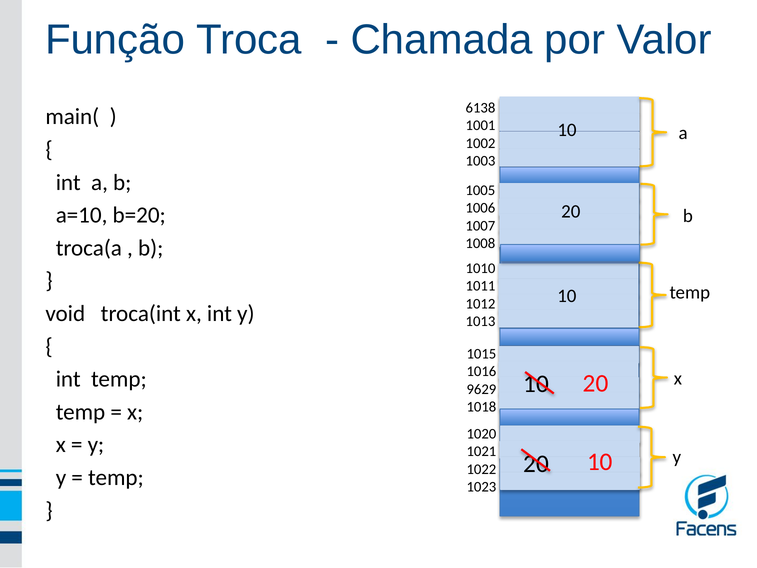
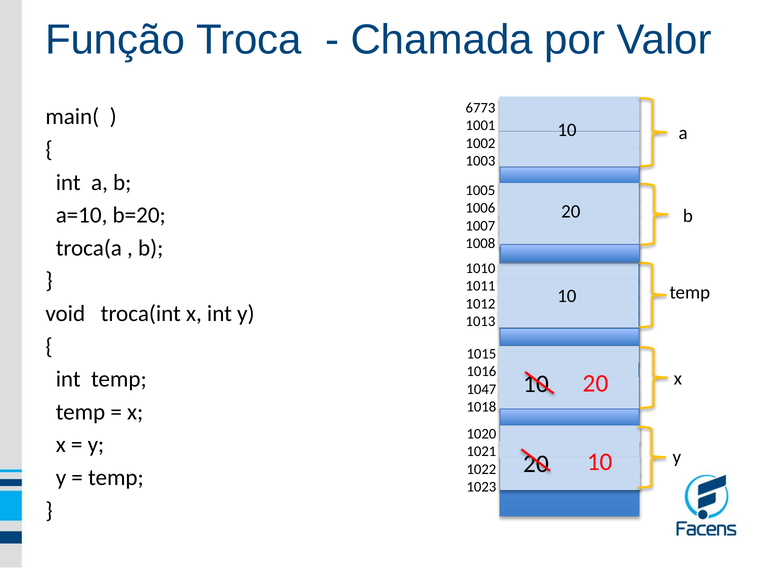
6138: 6138 -> 6773 (481, 108)
9629: 9629 -> 1047 (481, 389)
